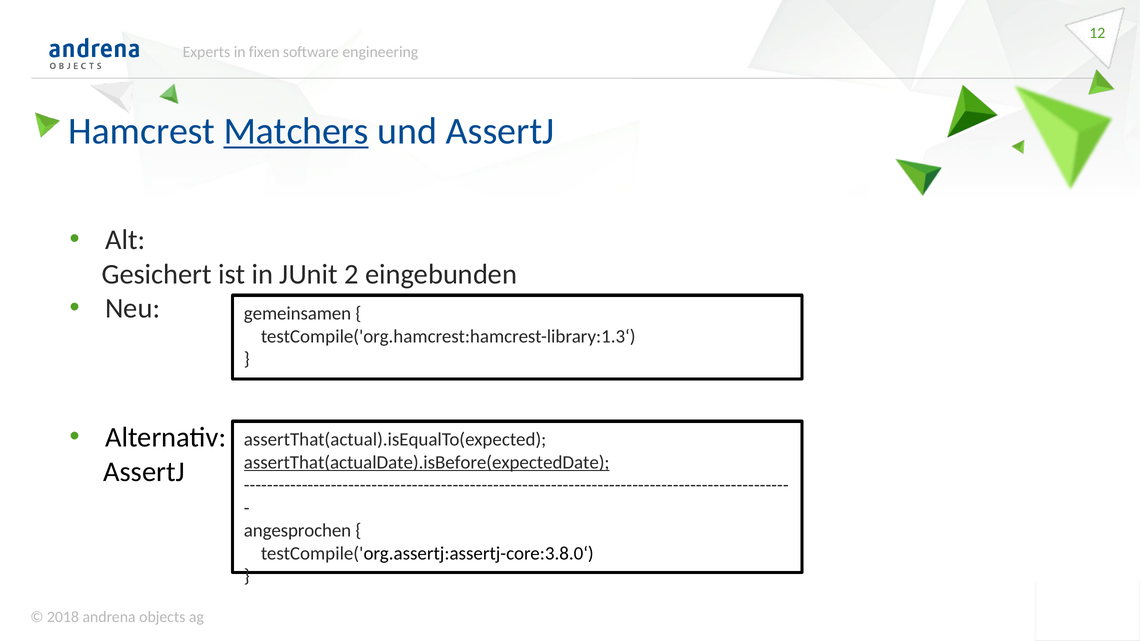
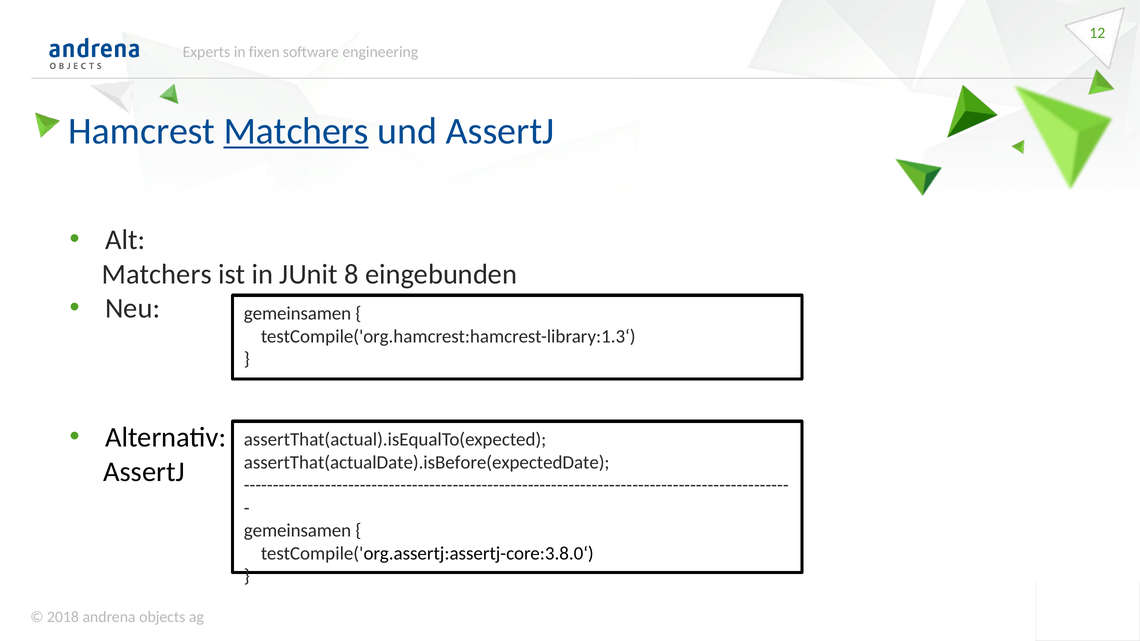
Gesichert: Gesichert -> Matchers (157, 274)
2: 2 -> 8 (351, 274)
assertThat(actualDate).isBefore(expectedDate underline: present -> none (427, 462)
angesprochen: angesprochen -> gemeinsamen (298, 531)
